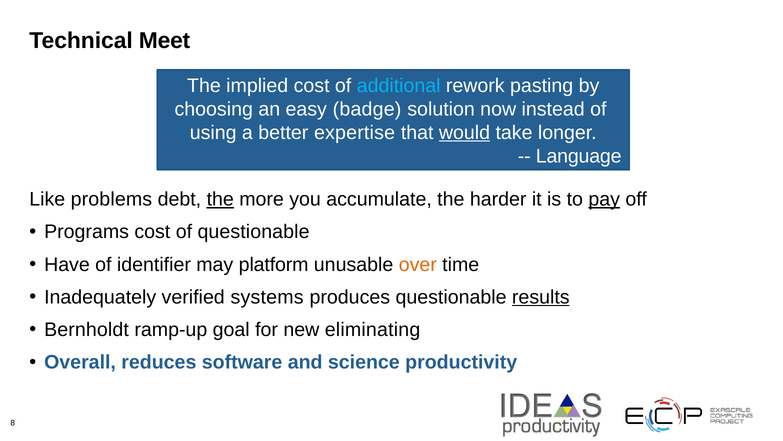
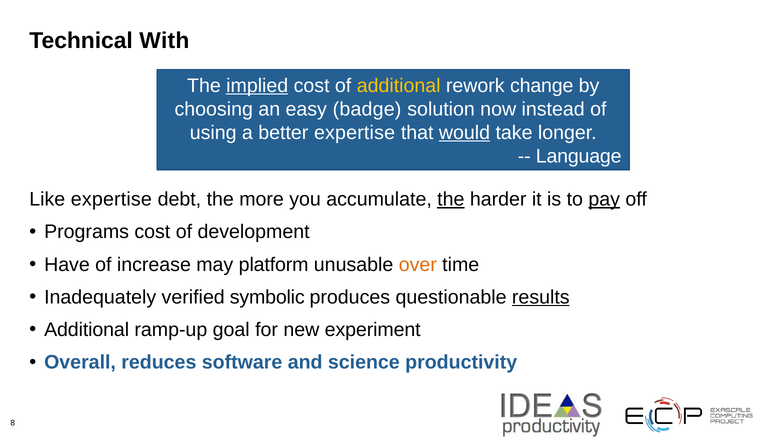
Meet: Meet -> With (164, 40)
implied underline: none -> present (257, 86)
additional colour: light blue -> yellow (399, 86)
pasting: pasting -> change (542, 86)
Like problems: problems -> expertise (111, 199)
the underline: present -> none (220, 199)
the underline: none -> present (451, 199)
of questionable: questionable -> development (254, 232)
identifier: identifier -> increase (154, 264)
systems: systems -> symbolic (267, 297)
Bernholdt: Bernholdt -> Additional (87, 329)
eliminating: eliminating -> experiment (373, 329)
